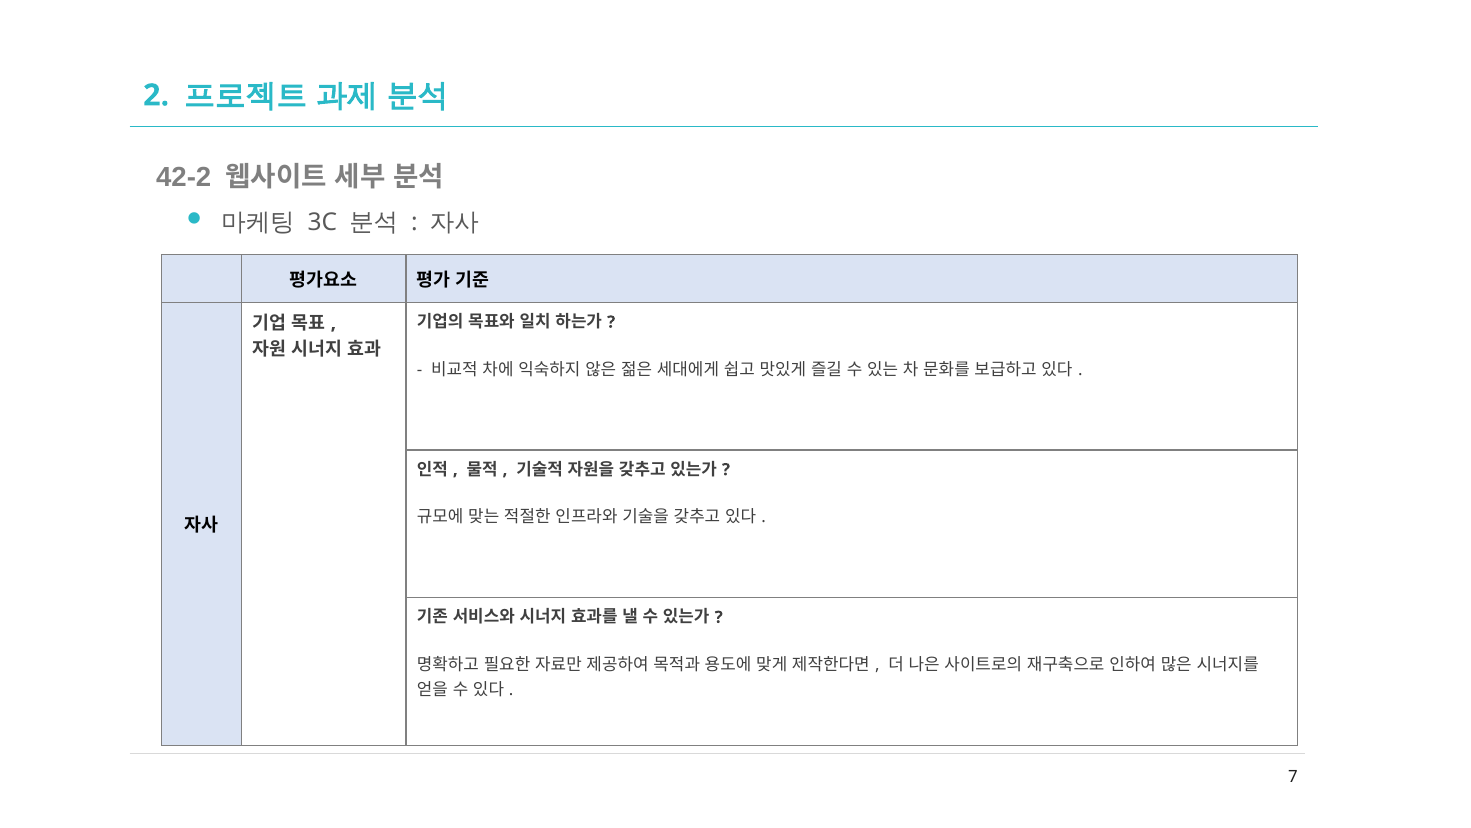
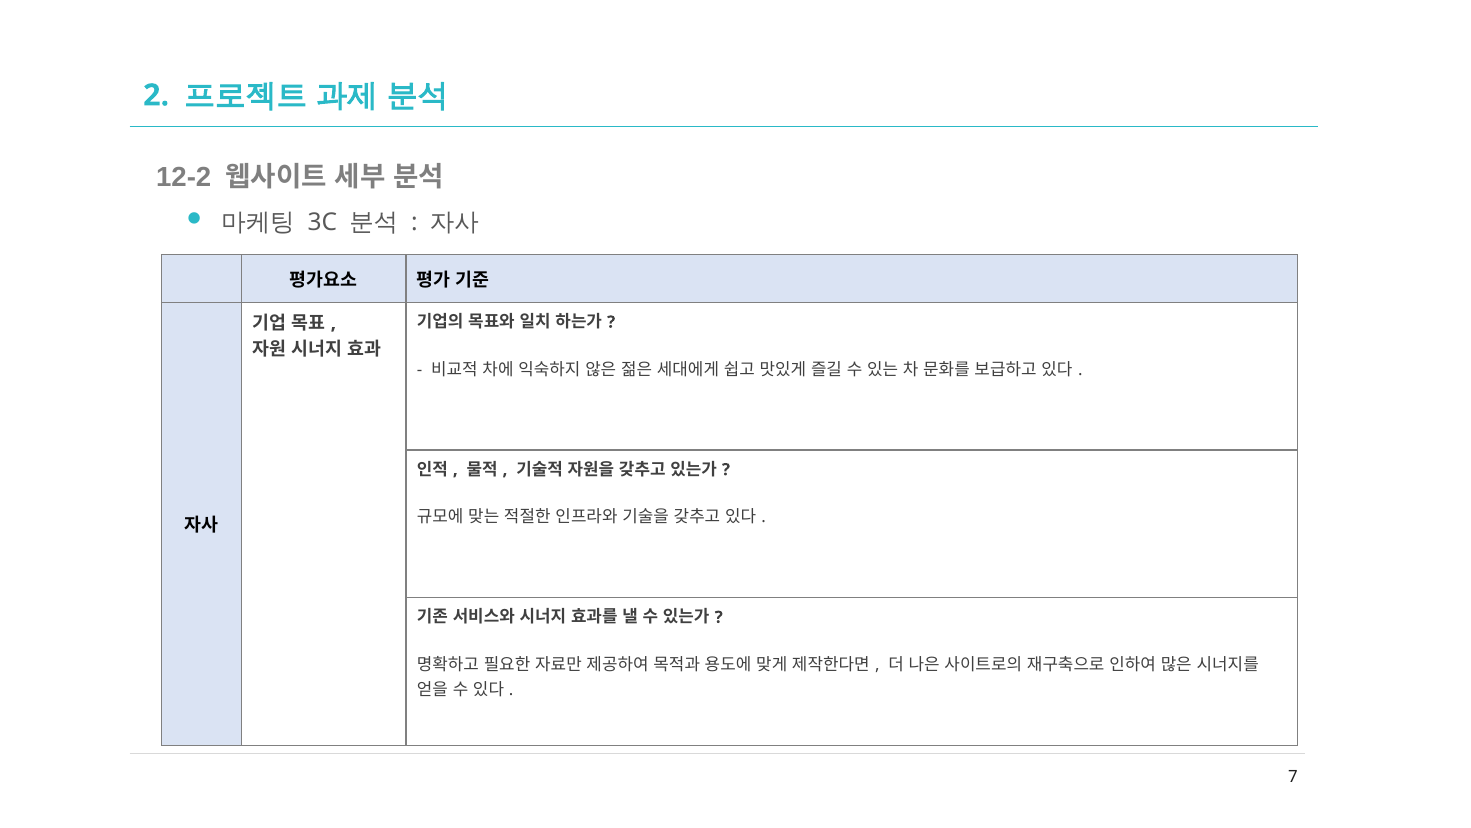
42-2: 42-2 -> 12-2 (184, 177)
